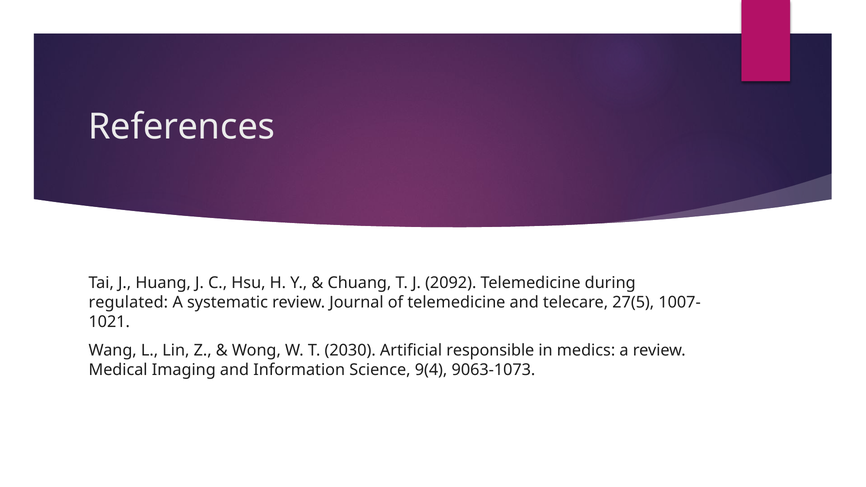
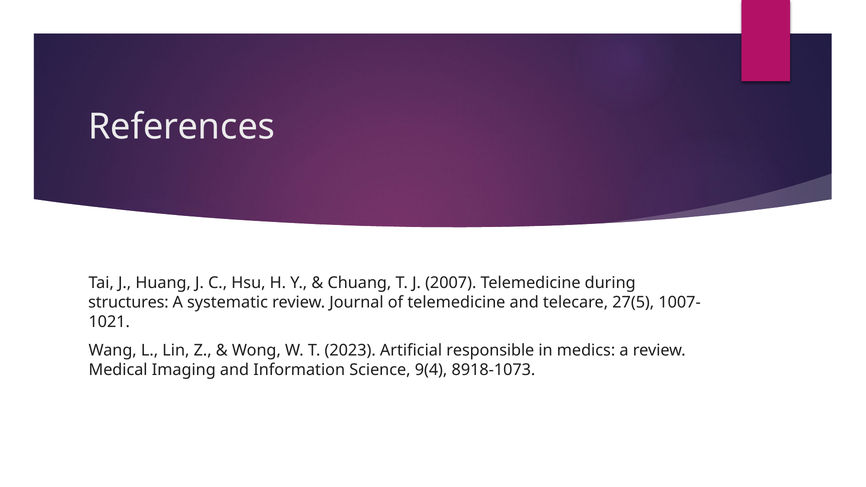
2092: 2092 -> 2007 (451, 283)
regulated: regulated -> structures (128, 303)
2030: 2030 -> 2023 (350, 351)
9063-1073: 9063-1073 -> 8918-1073 (493, 370)
